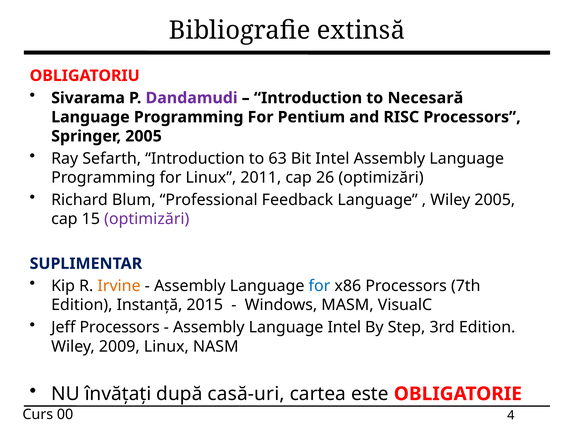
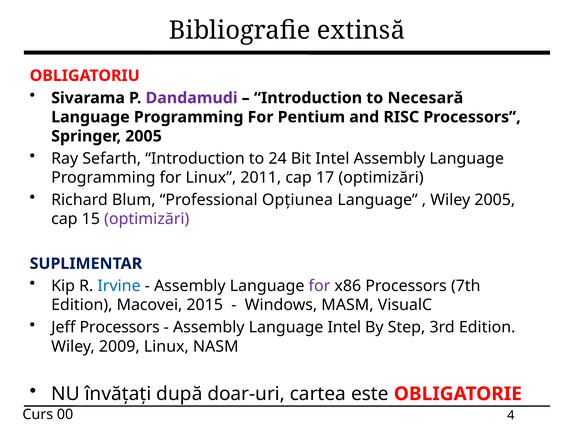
63: 63 -> 24 (278, 159)
26: 26 -> 17 (325, 178)
Feedback: Feedback -> Opțiunea (297, 200)
Irvine colour: orange -> blue (119, 286)
for colour: blue -> purple (319, 286)
Instanță: Instanță -> Macovei (149, 305)
casă-uri: casă-uri -> doar-uri (246, 394)
